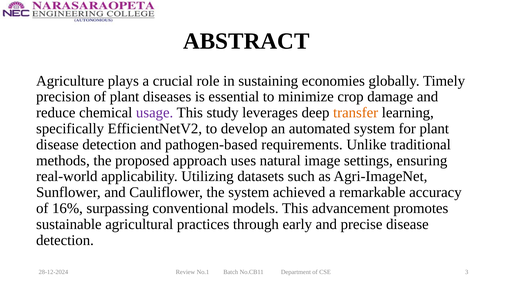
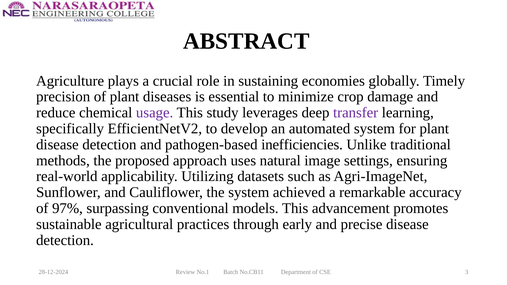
transfer colour: orange -> purple (356, 113)
requirements: requirements -> inefficiencies (302, 145)
16%: 16% -> 97% (67, 208)
